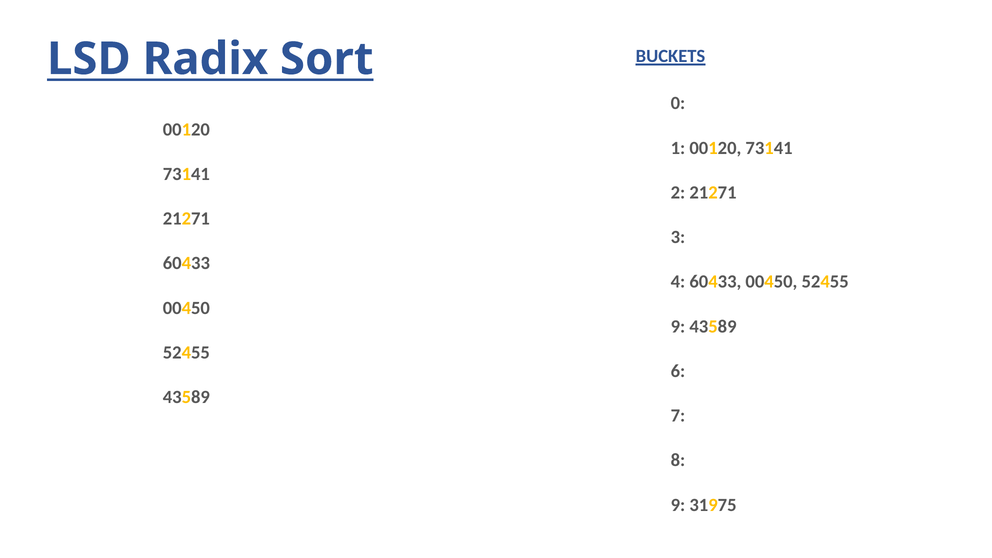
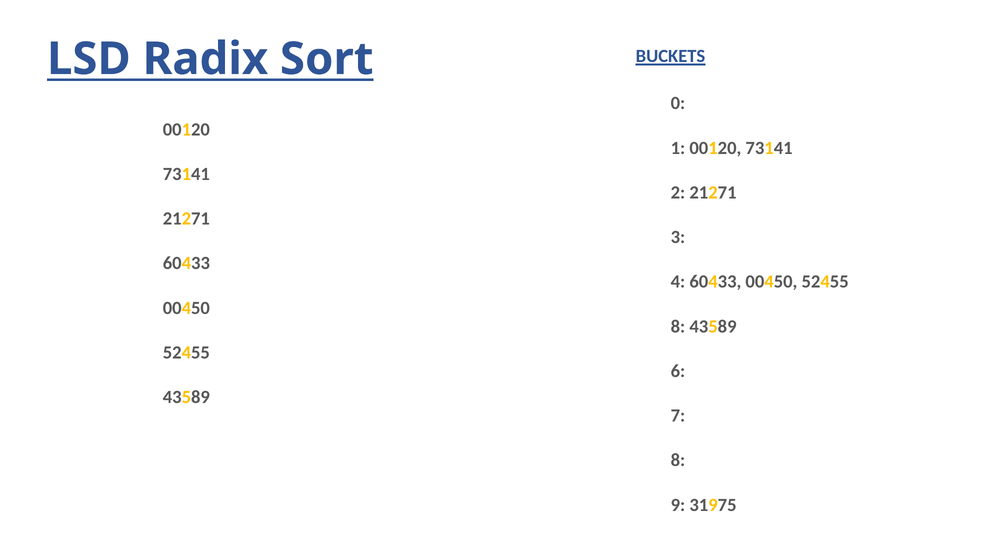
9: 9 -> 8 (678, 326)
